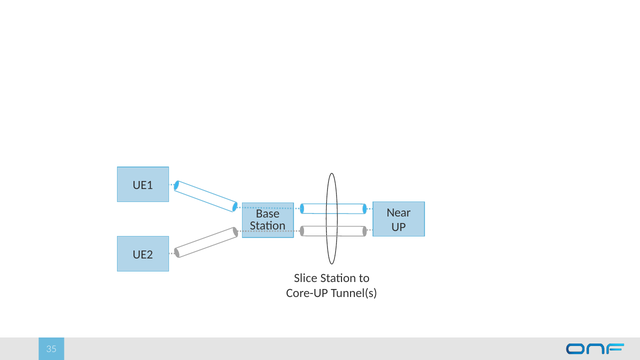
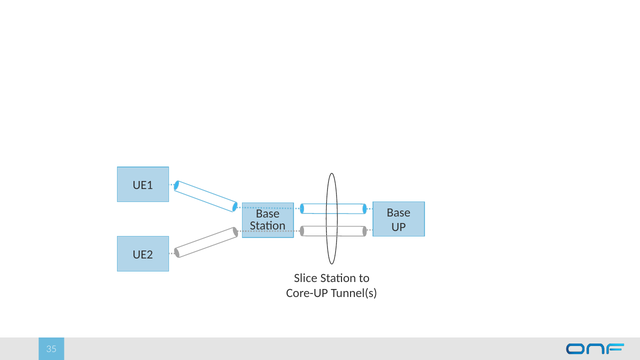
Near: Near -> Base (399, 212)
